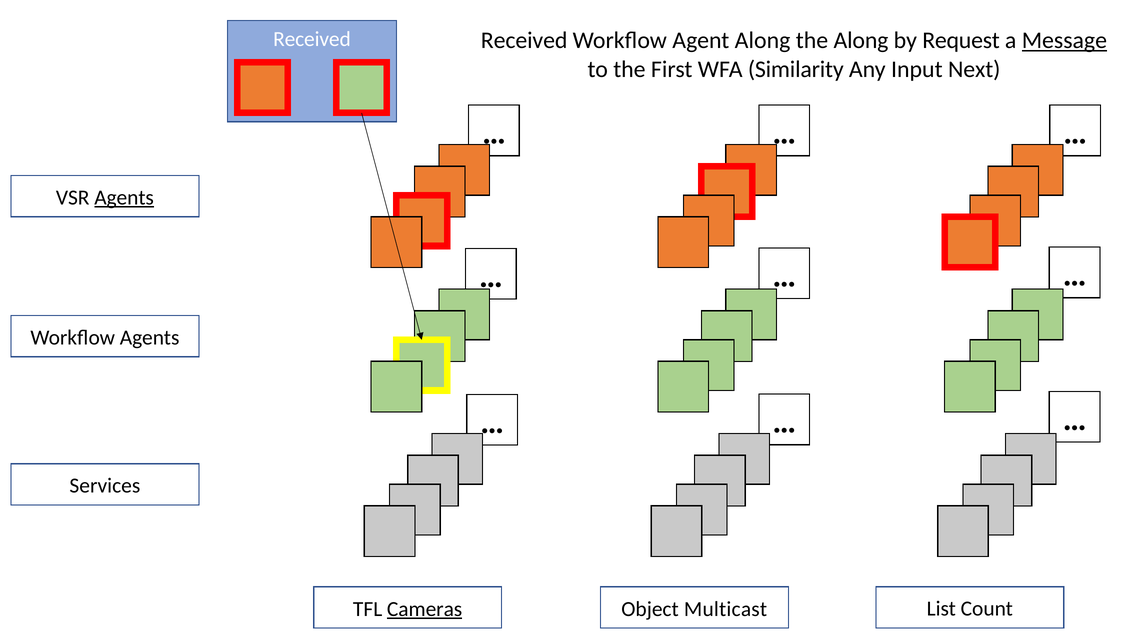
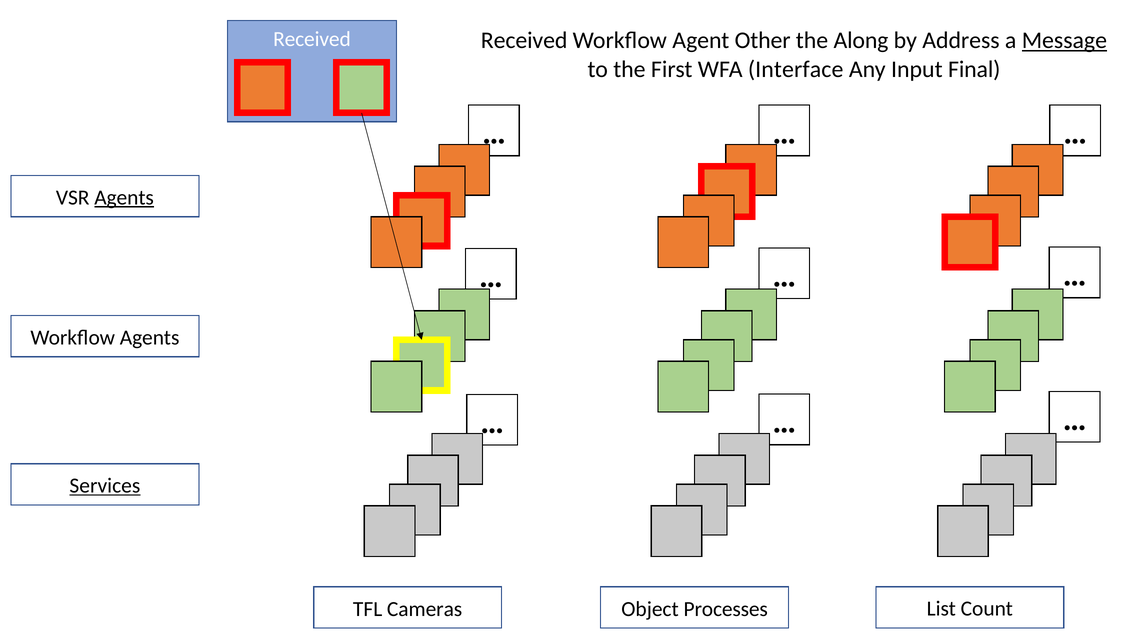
Agent Along: Along -> Other (763, 41)
Request: Request -> Address (961, 41)
Similarity: Similarity -> Interface (796, 69)
Next: Next -> Final (974, 69)
Services underline: none -> present (105, 485)
Cameras underline: present -> none (425, 608)
Multicast: Multicast -> Processes (726, 608)
